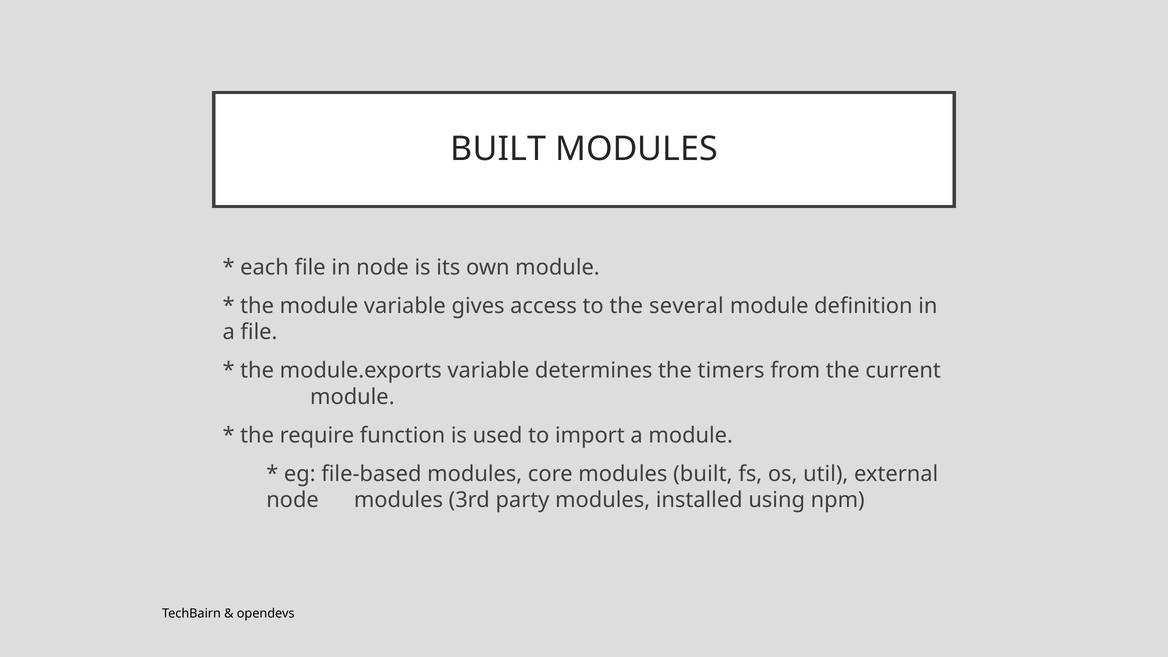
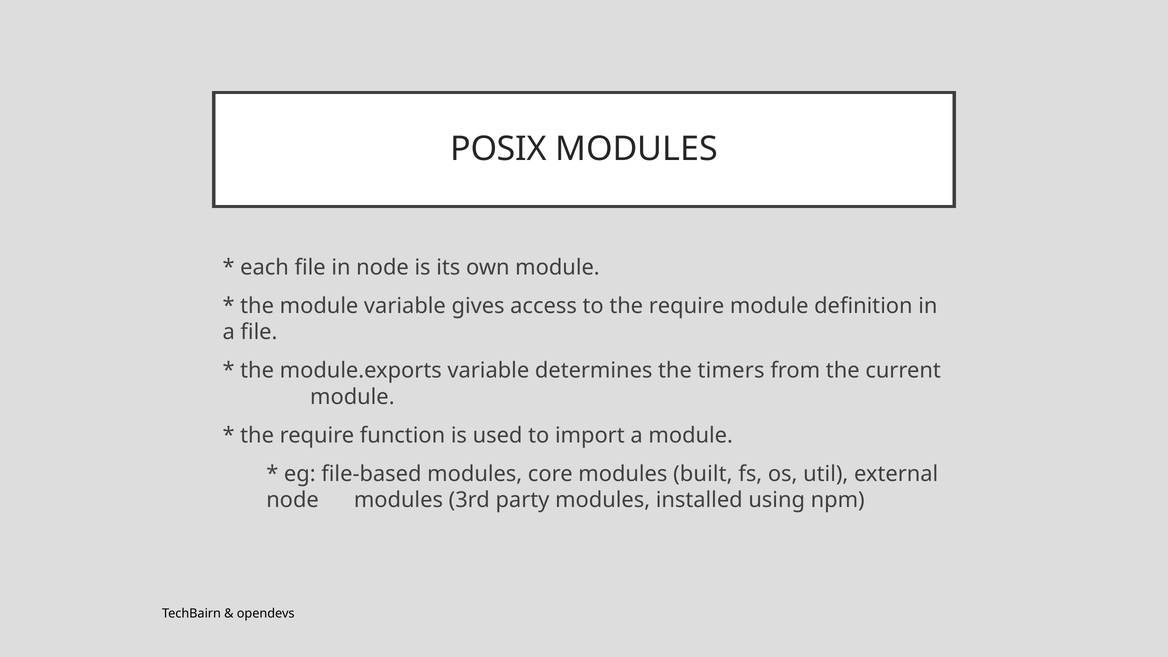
BUILT: BUILT -> POSIX (498, 149)
to the several: several -> require (687, 306)
